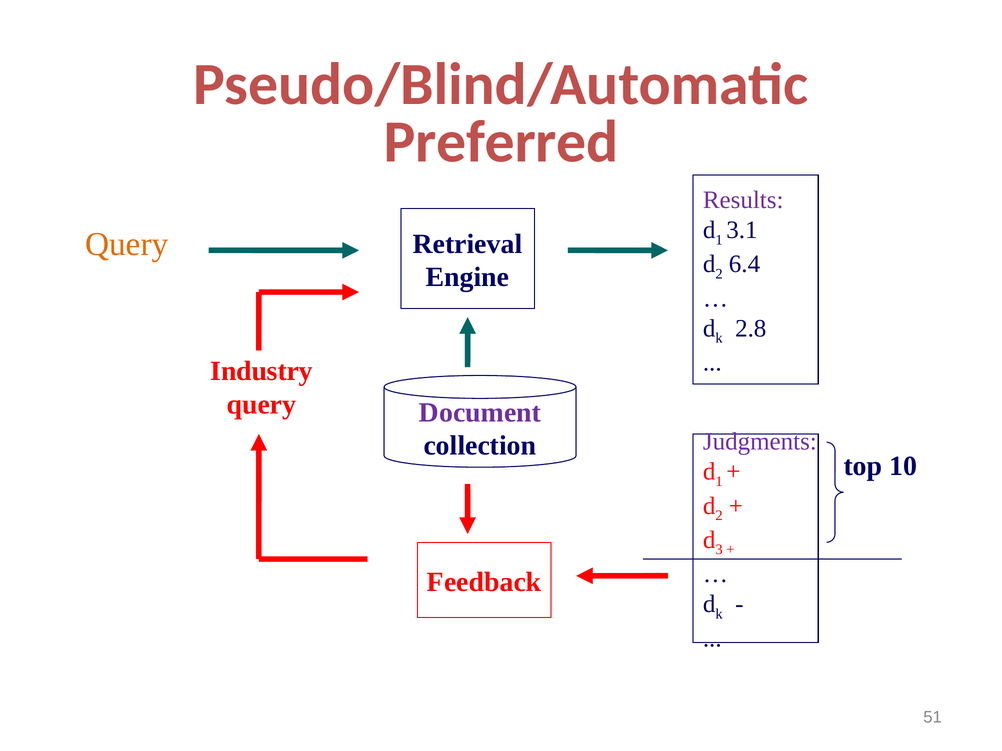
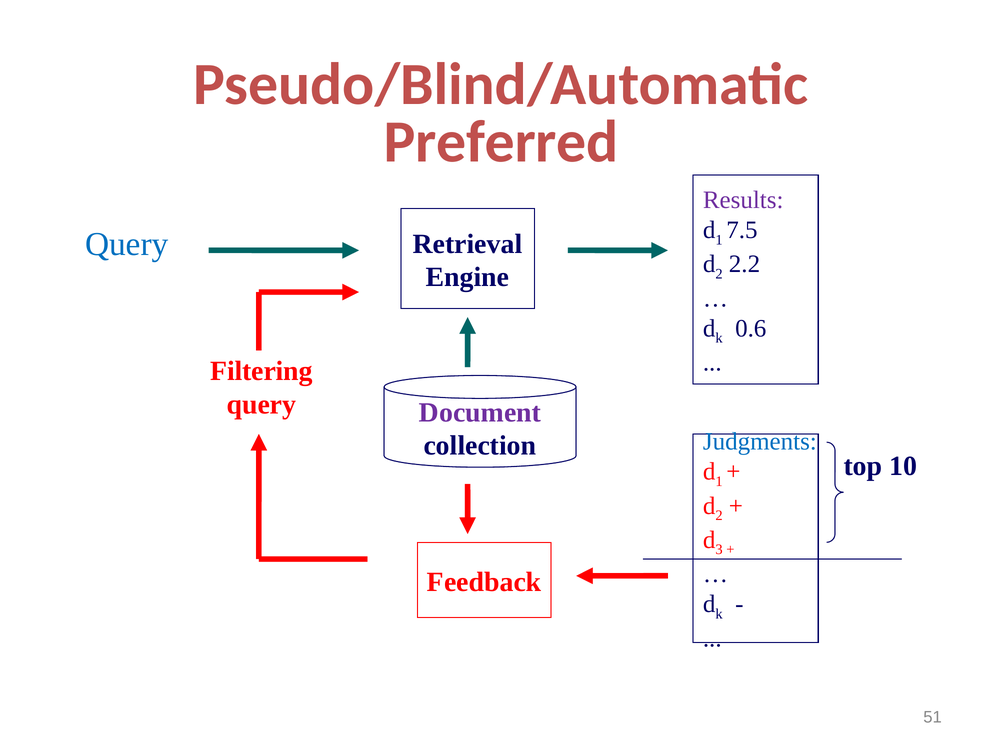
3.1: 3.1 -> 7.5 (742, 230)
Query colour: orange -> blue (127, 244)
6.4: 6.4 -> 2.2 (744, 264)
2.8: 2.8 -> 0.6 (751, 329)
Industry: Industry -> Filtering (262, 371)
Judgments colour: purple -> blue (760, 442)
